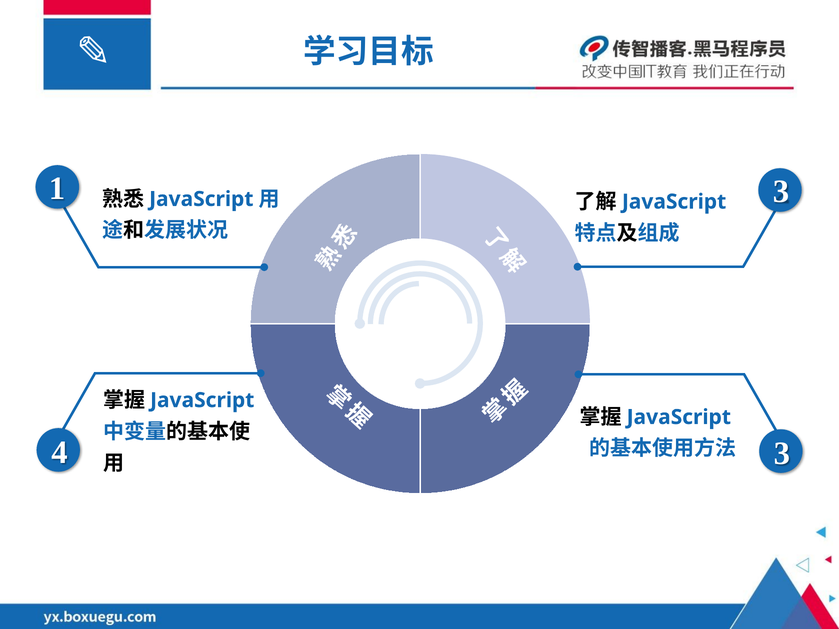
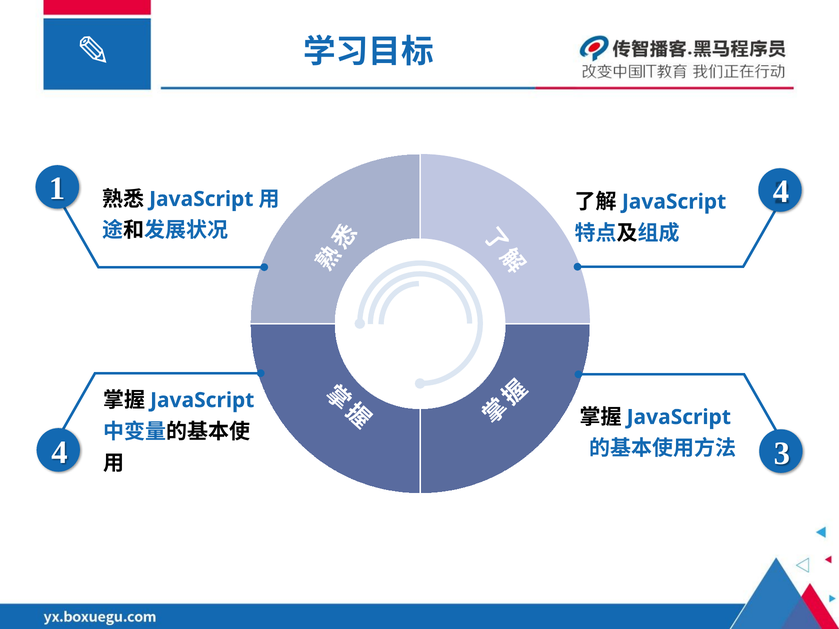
1 3: 3 -> 4 (781, 192)
